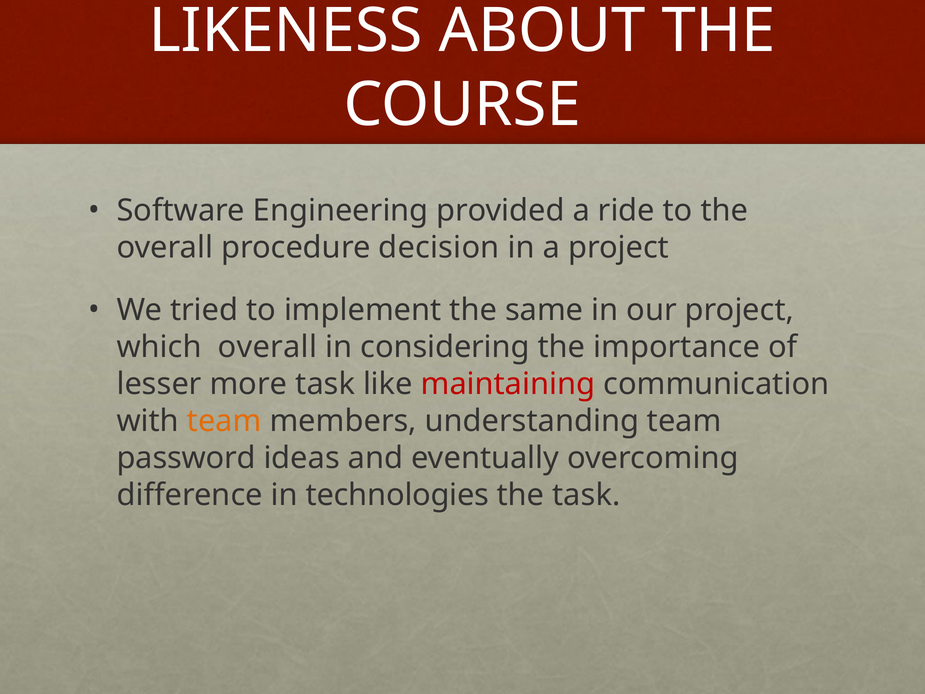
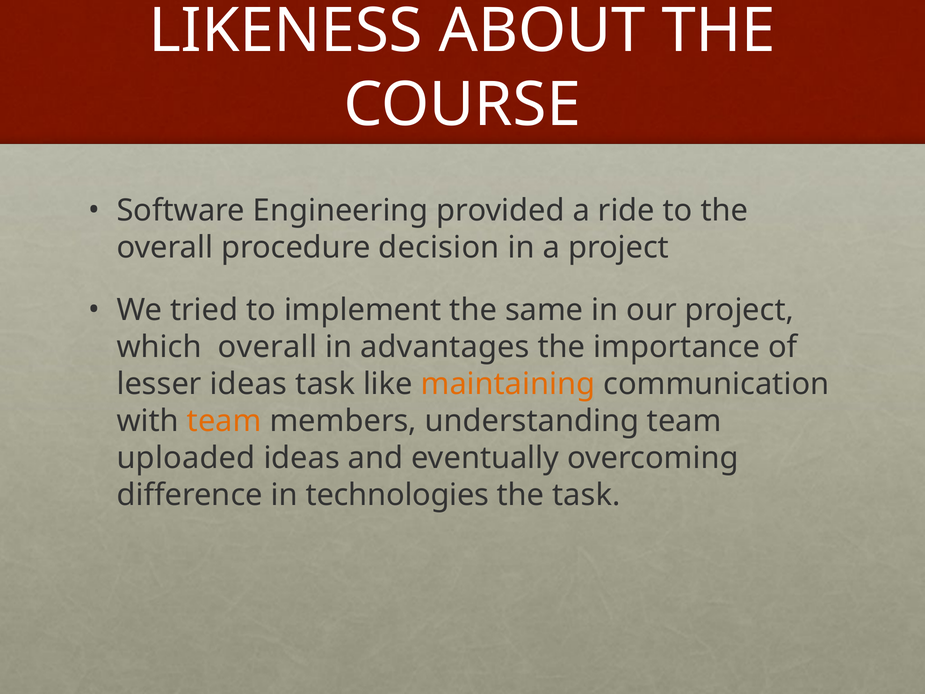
considering: considering -> advantages (445, 347)
lesser more: more -> ideas (248, 384)
maintaining colour: red -> orange (508, 384)
password: password -> uploaded (186, 458)
